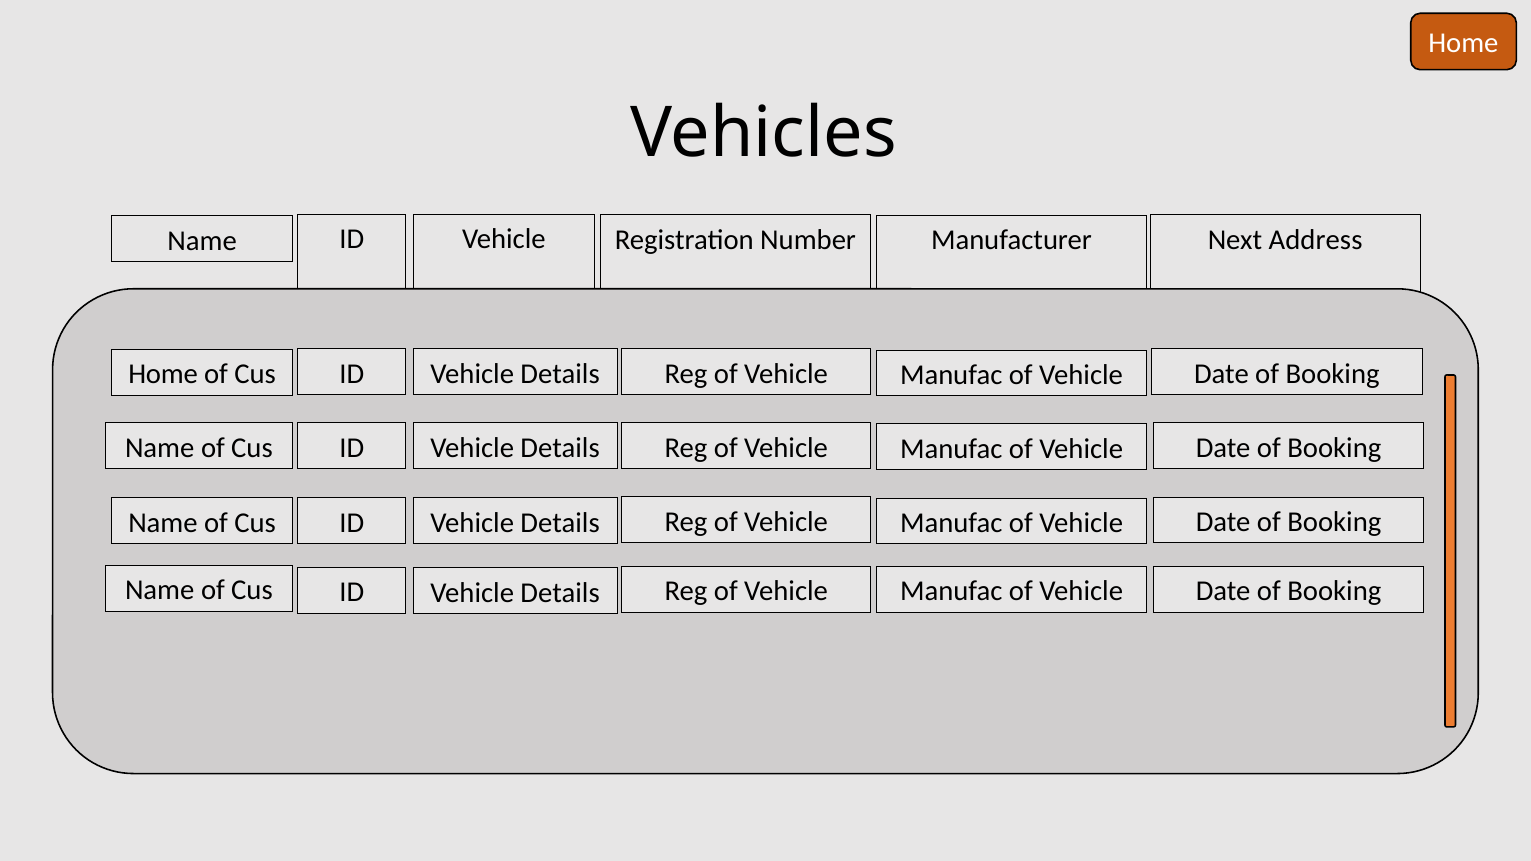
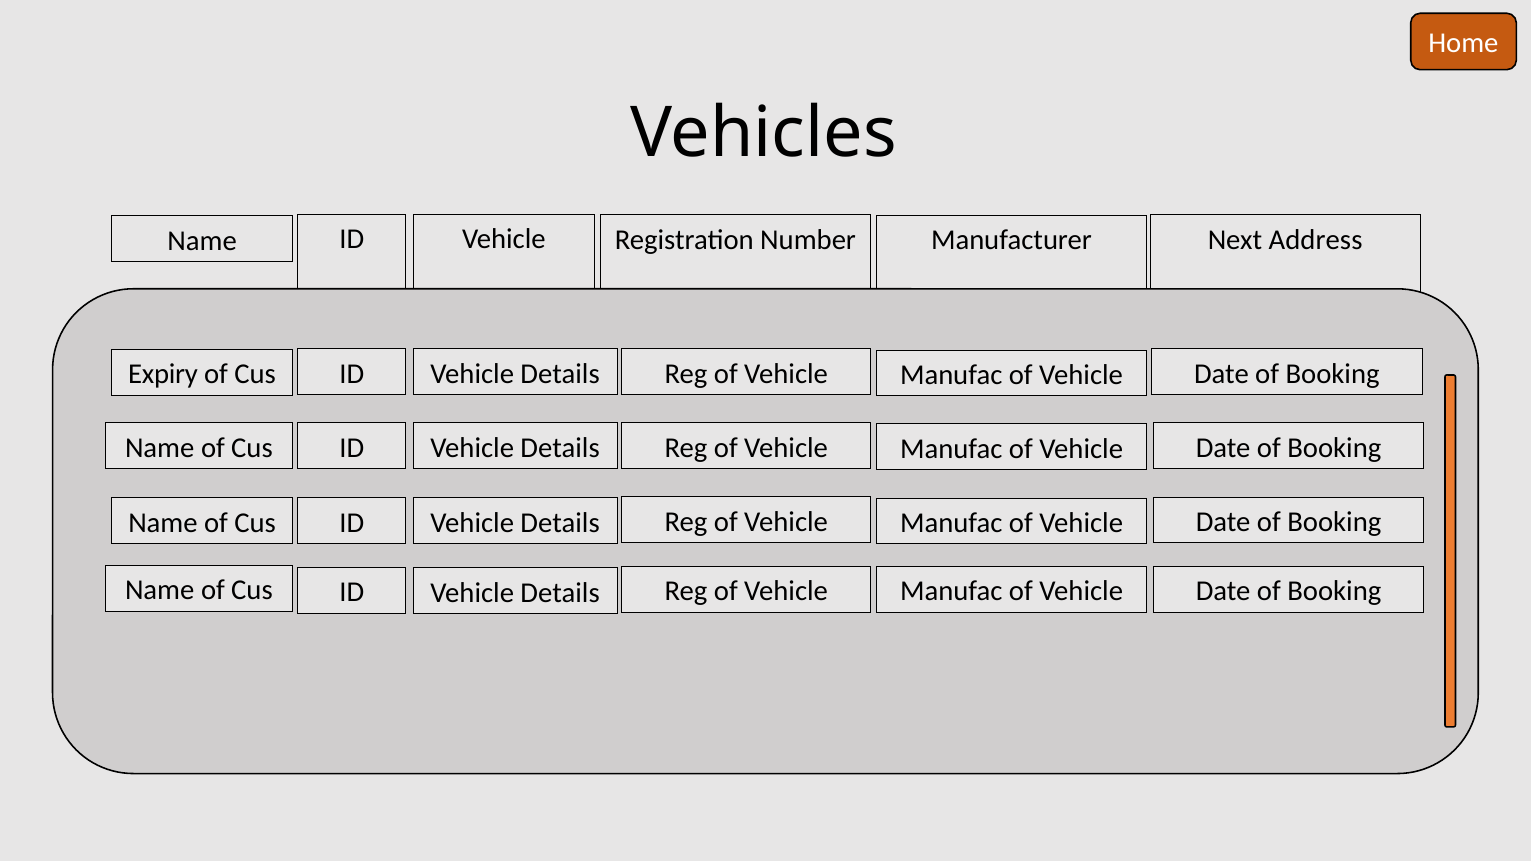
Home: Home -> Expiry (163, 374)
